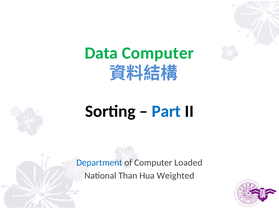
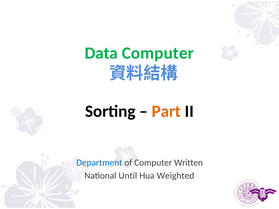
Part colour: blue -> orange (166, 112)
Loaded: Loaded -> Written (188, 163)
Than: Than -> Until (128, 176)
